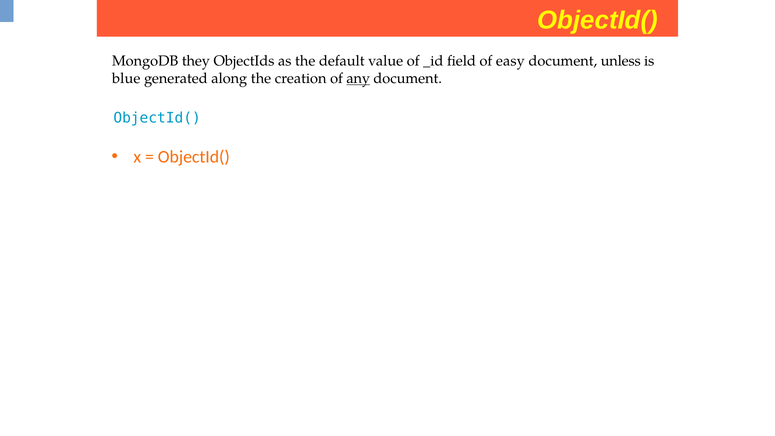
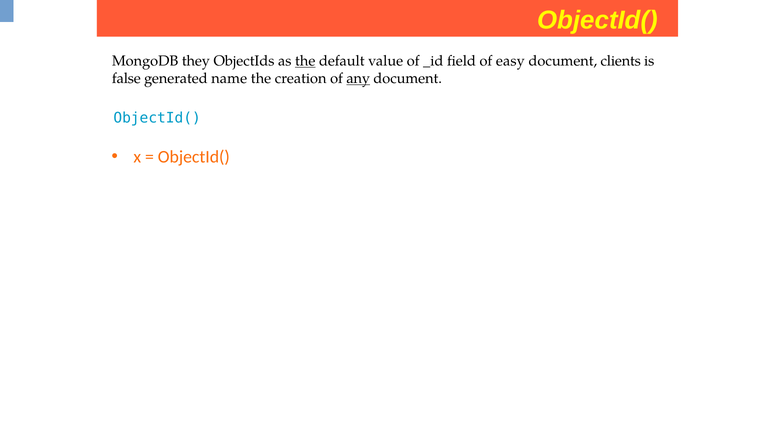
the underline: none -> present (305, 61)
unless: unless -> clients (621, 61)
blue: blue -> false (126, 78)
along: along -> name (229, 78)
